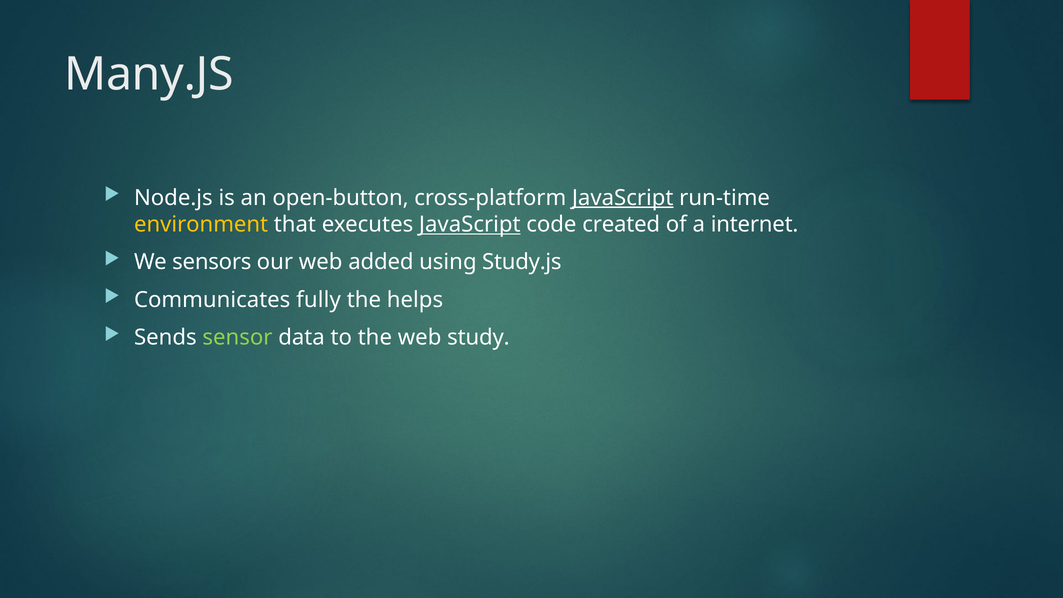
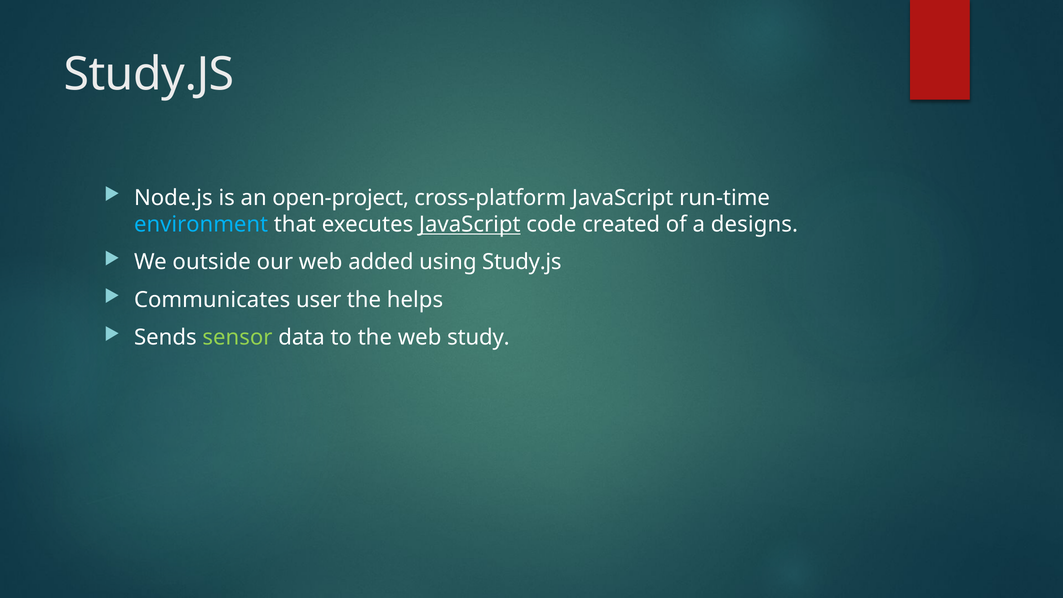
Many.JS: Many.JS -> Study.JS (149, 75)
open-button: open-button -> open-project (341, 198)
JavaScript underline: present -> none (623, 198)
environment colour: yellow -> light blue (201, 224)
internet: internet -> designs (754, 224)
sensors: sensors -> outside (212, 262)
fully: fully -> user (319, 300)
